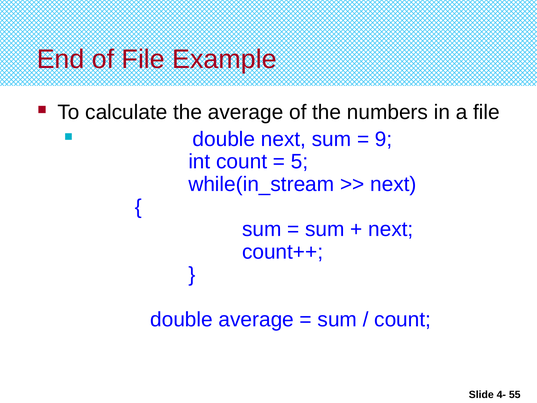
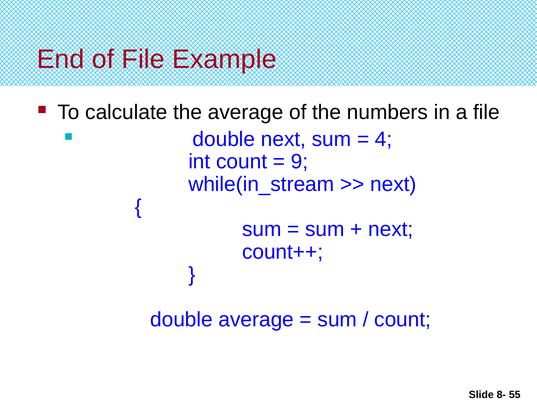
9: 9 -> 4 (384, 139)
5: 5 -> 9 (299, 162)
4-: 4- -> 8- (501, 395)
